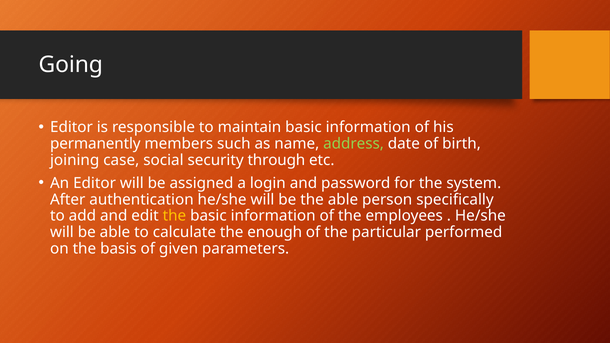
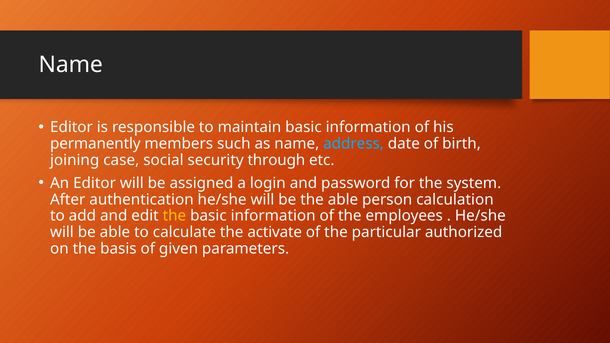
Going: Going -> Name (71, 65)
address colour: light green -> light blue (354, 144)
speciﬁcally: speciﬁcally -> calculation (455, 200)
enough: enough -> activate (275, 232)
performed: performed -> authorized (464, 232)
